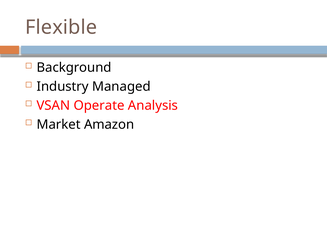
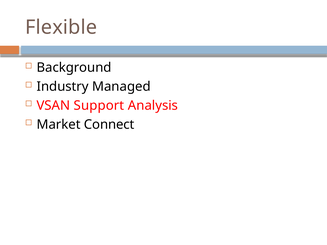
Operate: Operate -> Support (99, 106)
Amazon: Amazon -> Connect (109, 125)
